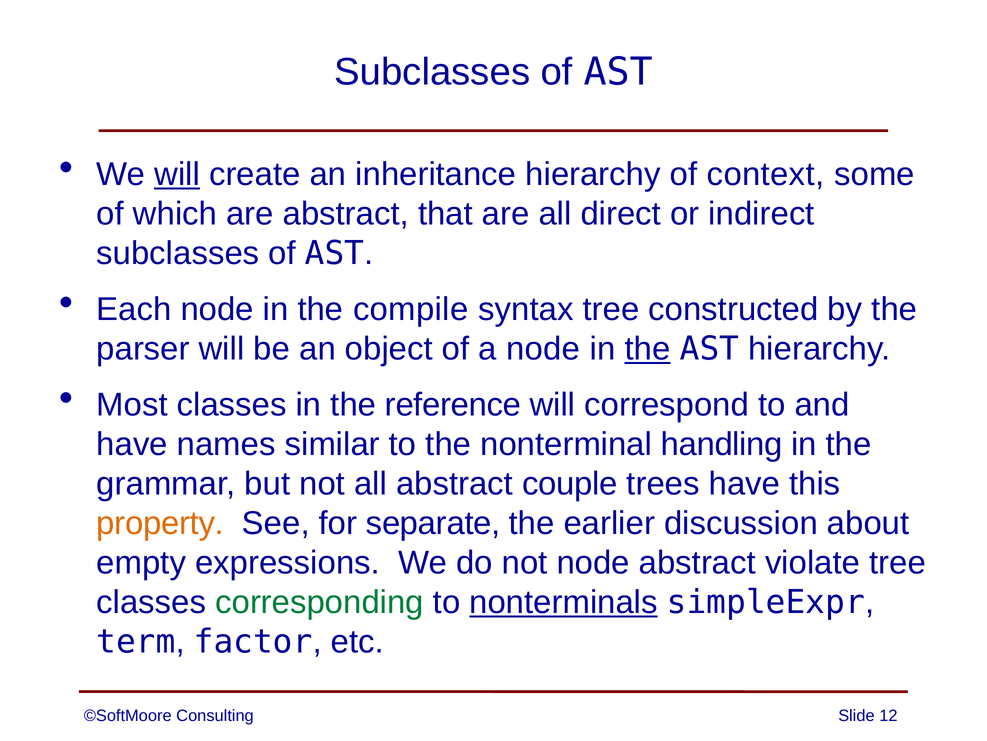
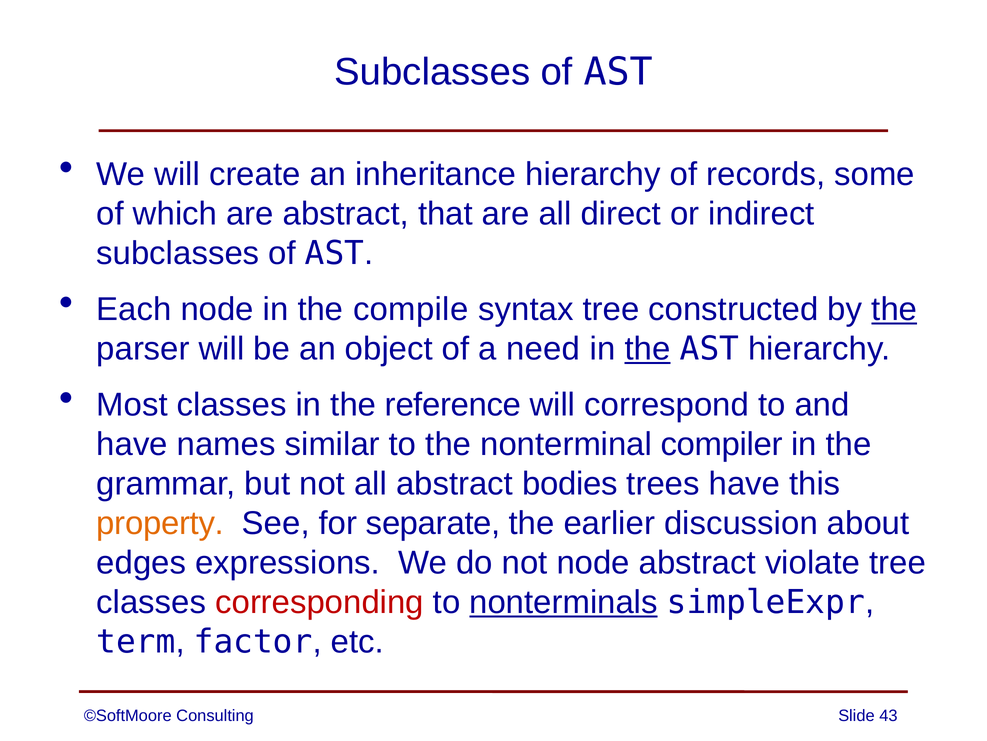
will underline: present -> none (177, 174)
context: context -> records (766, 174)
the underline: none -> present (894, 309)
a node: node -> need (543, 349)
handling: handling -> compiler (722, 444)
couple: couple -> bodies (570, 483)
empty: empty -> edges (141, 562)
corresponding colour: green -> red (320, 602)
12: 12 -> 43 (888, 715)
